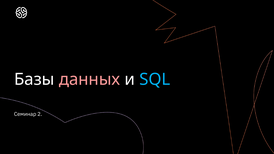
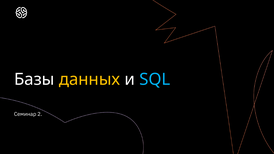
данных colour: pink -> yellow (89, 80)
